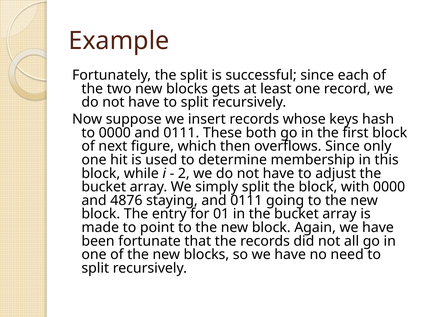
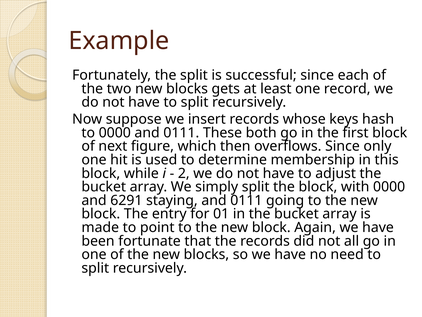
4876: 4876 -> 6291 (126, 200)
